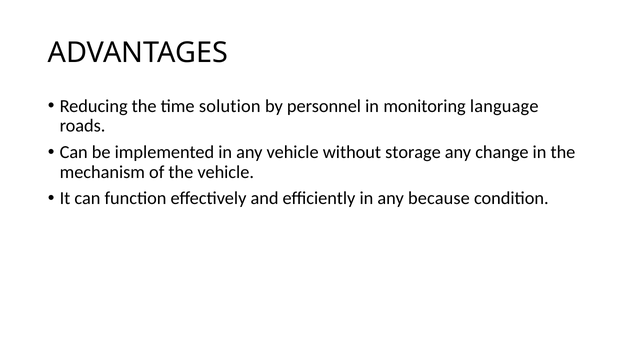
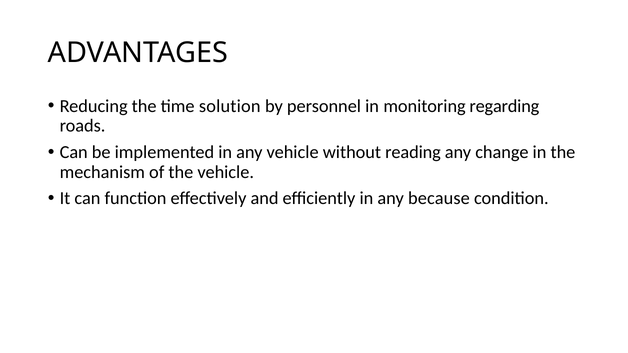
language: language -> regarding (504, 106)
storage: storage -> reading (413, 152)
